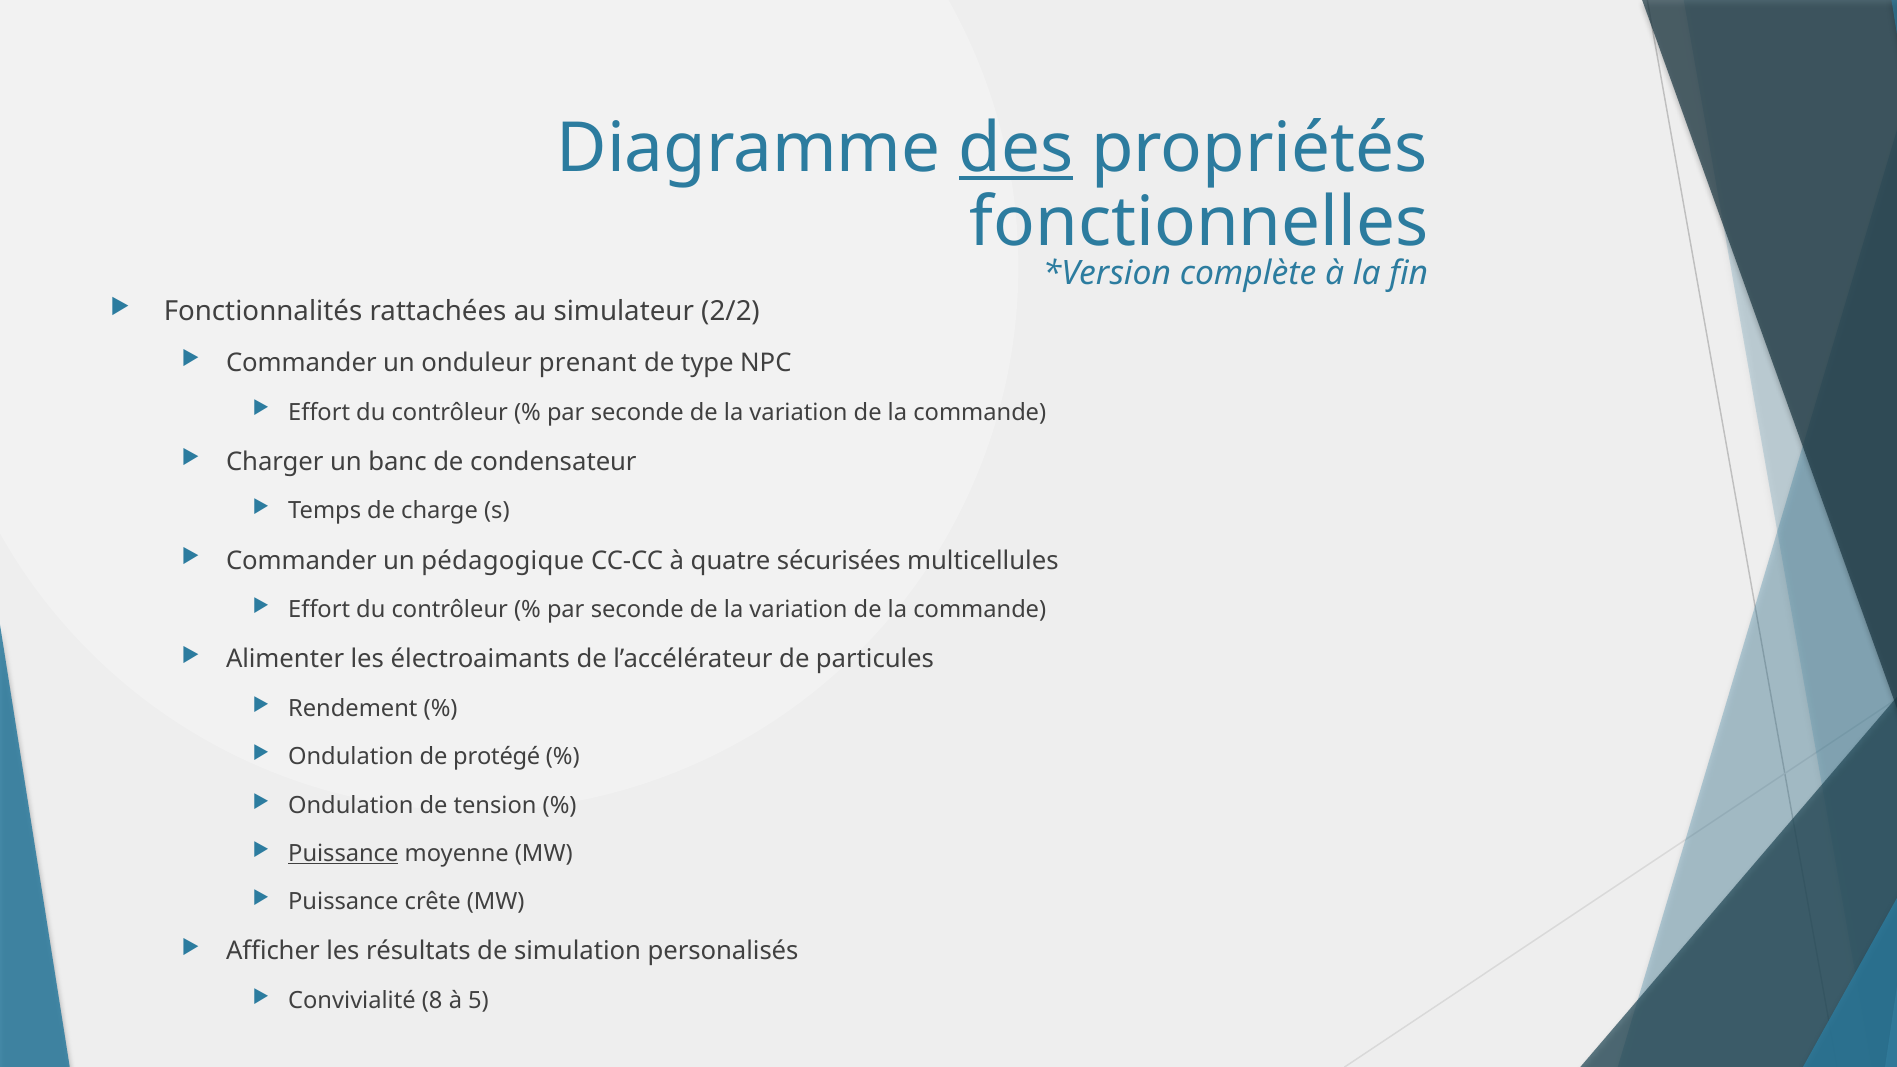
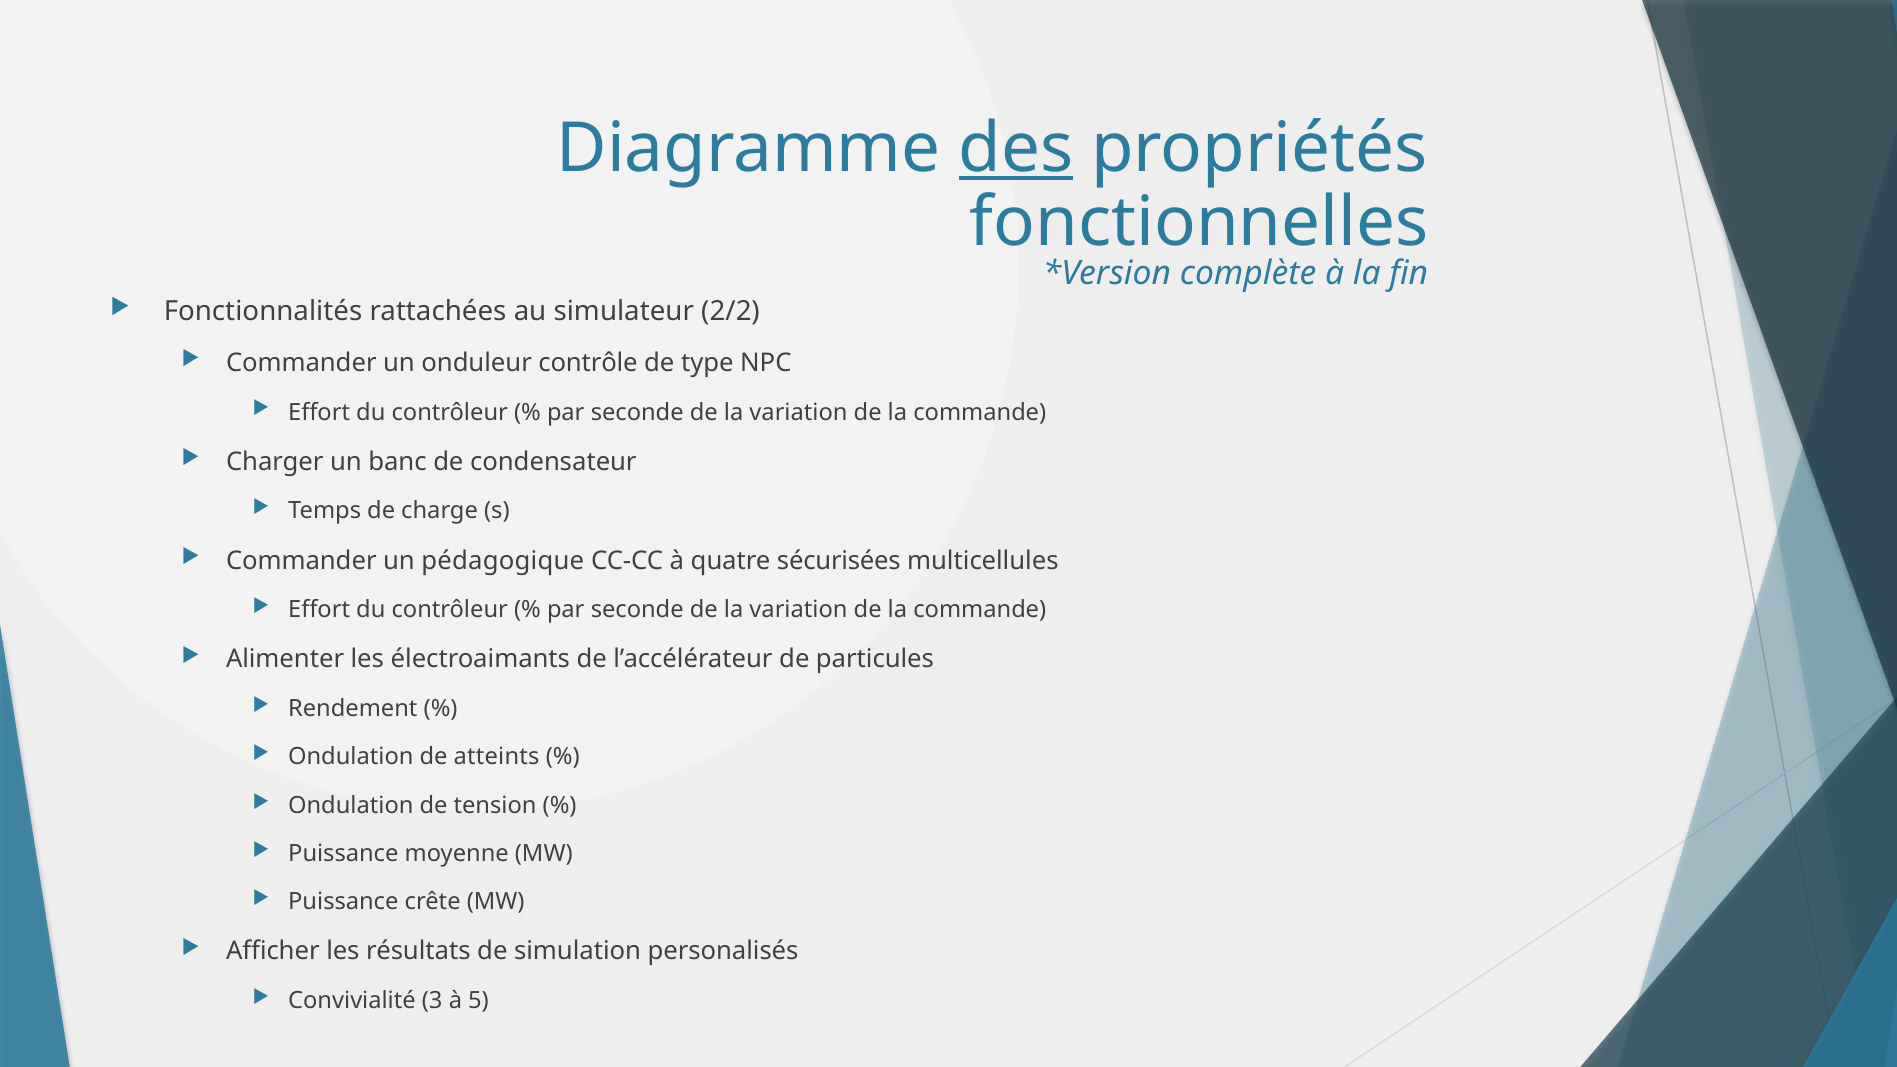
prenant: prenant -> contrôle (588, 363)
protégé: protégé -> atteints (497, 757)
Puissance underline: present -> none (343, 853)
8: 8 -> 3 (432, 1001)
